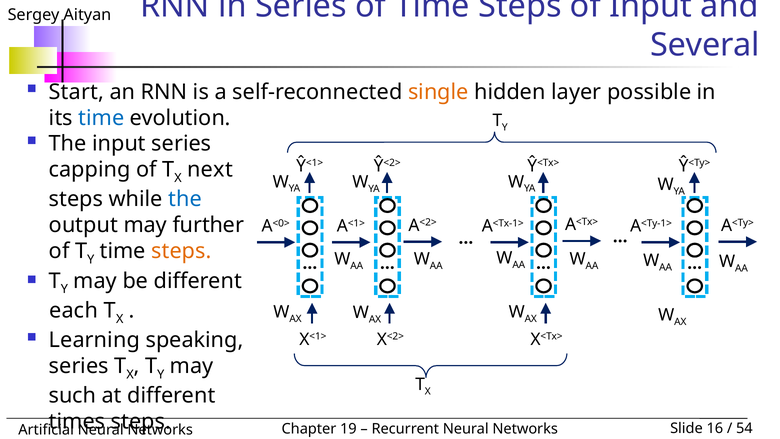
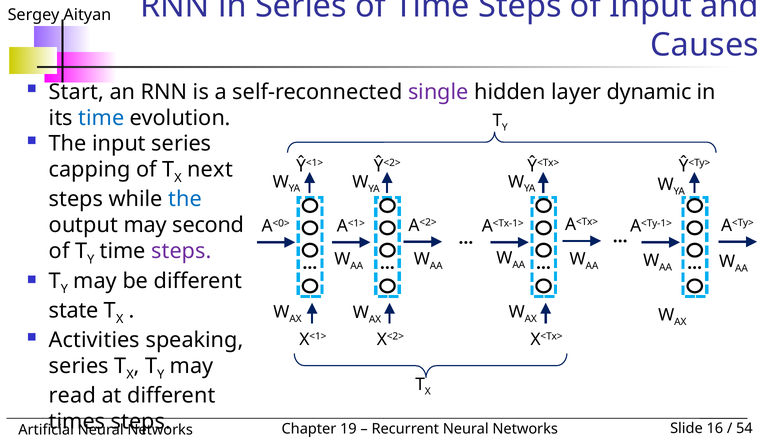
Several: Several -> Causes (705, 45)
single colour: orange -> purple (438, 92)
possible: possible -> dynamic (649, 92)
further: further -> second (208, 225)
steps colour: orange -> purple (181, 251)
each: each -> state (74, 310)
Learning: Learning -> Activities (94, 340)
such: such -> read (72, 395)
